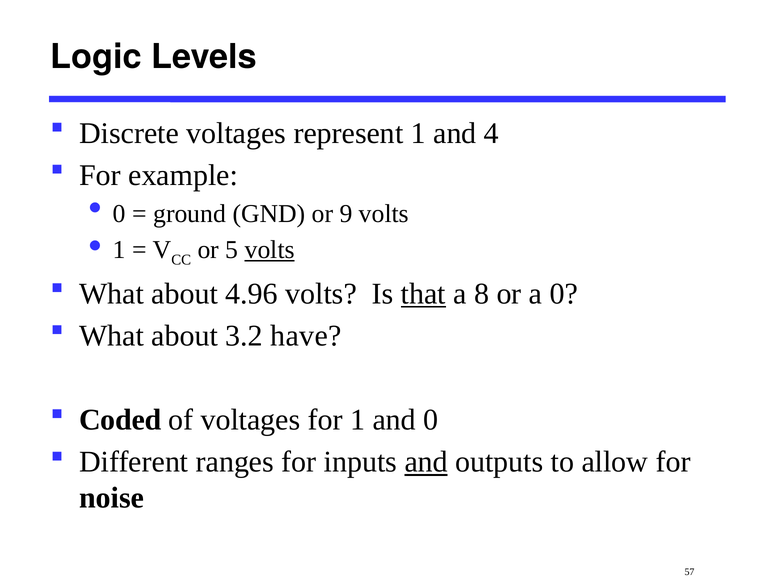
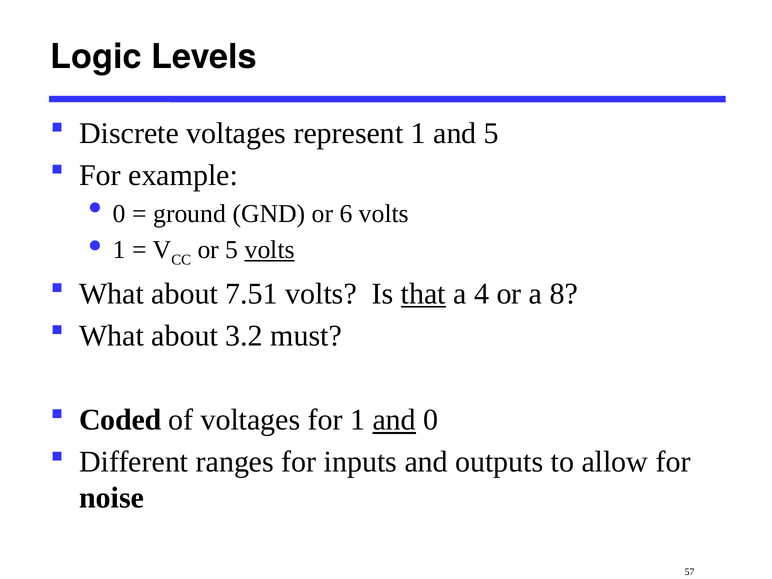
and 4: 4 -> 5 (491, 133)
9: 9 -> 6 (346, 214)
4.96: 4.96 -> 7.51 (252, 294)
8: 8 -> 4 (482, 294)
a 0: 0 -> 8 (564, 294)
have: have -> must (306, 336)
and underline: none -> present (394, 420)
and underline: present -> none (426, 462)
